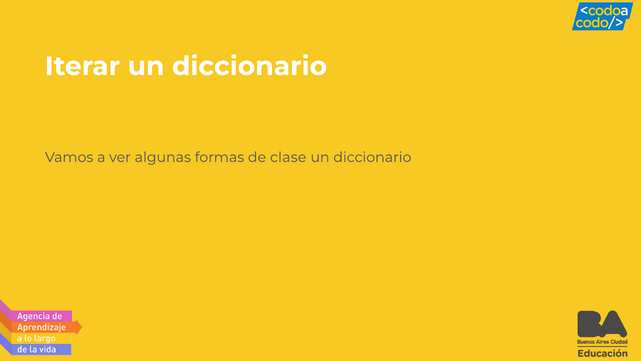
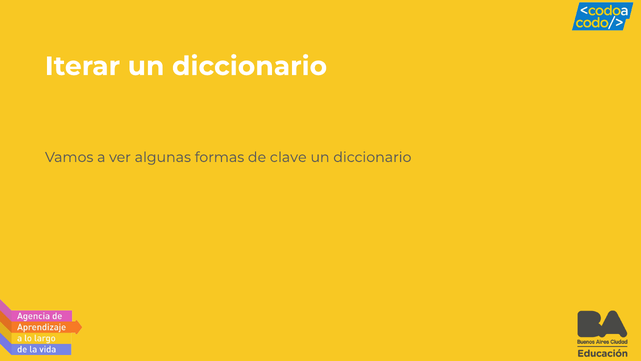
clase: clase -> clave (288, 157)
